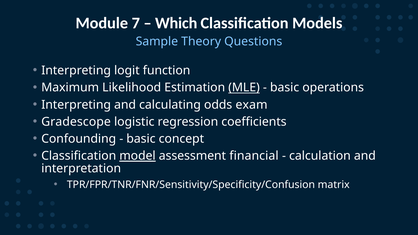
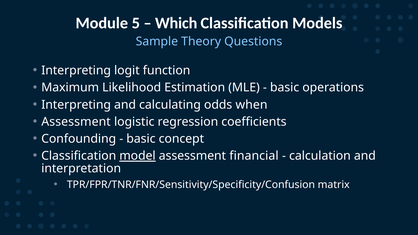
7: 7 -> 5 (136, 23)
MLE underline: present -> none (244, 88)
exam: exam -> when (252, 105)
Gradescope: Gradescope -> Assessment (76, 122)
